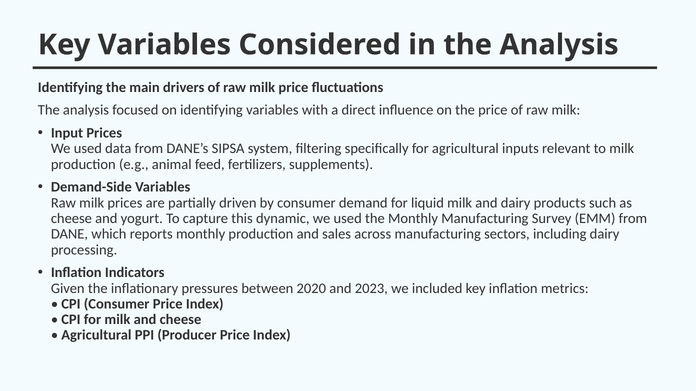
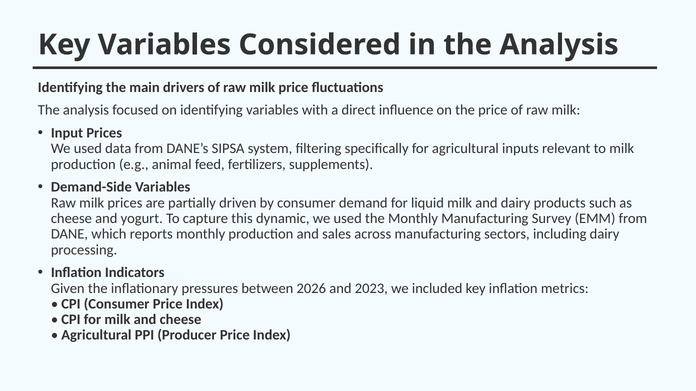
2020: 2020 -> 2026 (311, 289)
